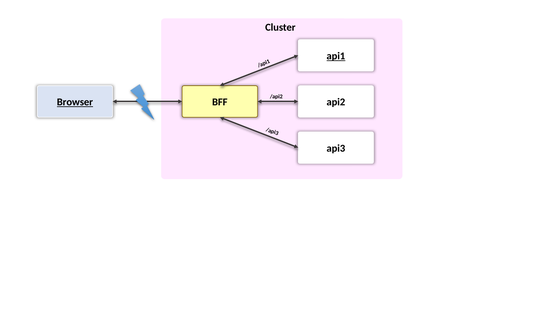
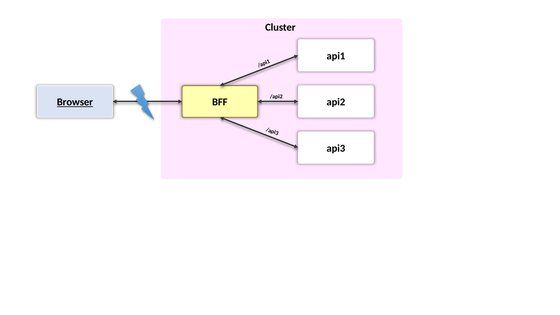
api1 underline: present -> none (336, 56)
